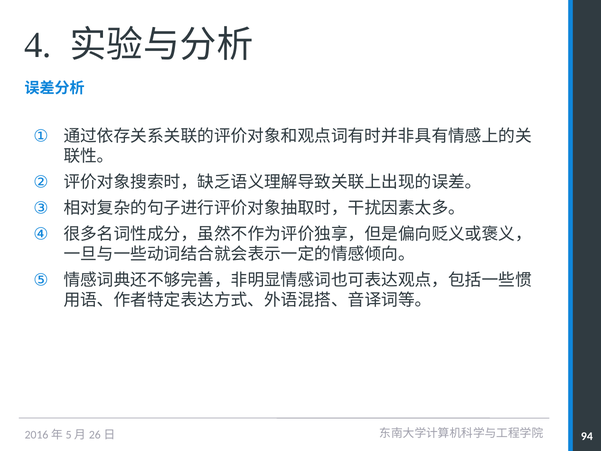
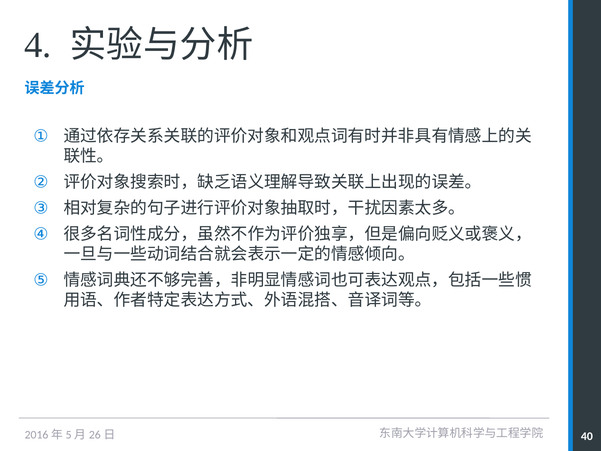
94: 94 -> 40 (587, 436)
